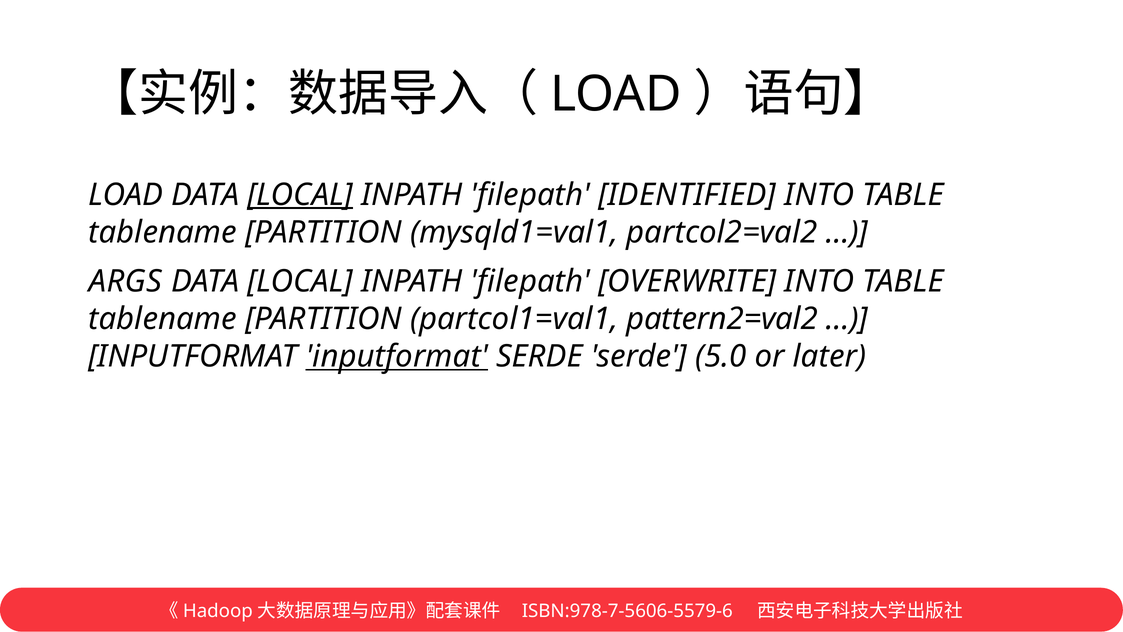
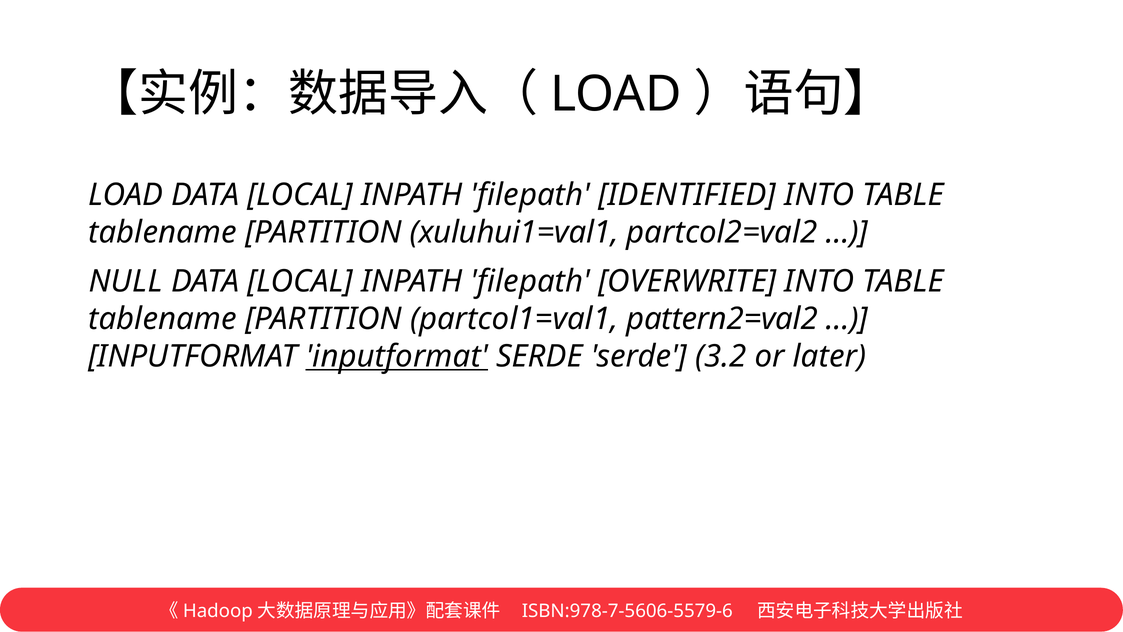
LOCAL underline: present -> none (300, 195)
mysqld1=val1: mysqld1=val1 -> xuluhui1=val1 (514, 232)
ARGS: ARGS -> NULL (126, 281)
5.0: 5.0 -> 3.2 (721, 356)
